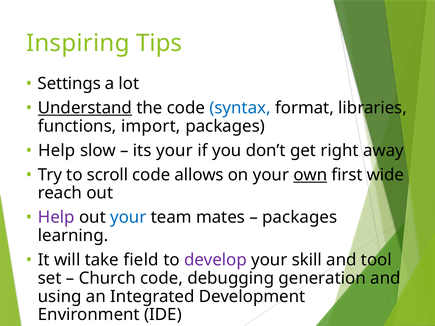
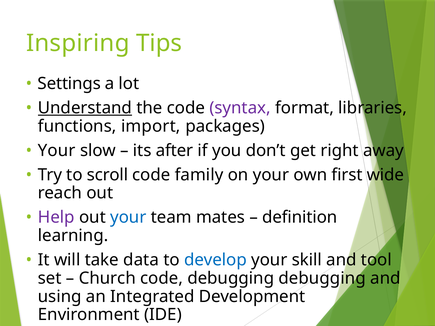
syntax colour: blue -> purple (240, 108)
Help: Help -> Your (57, 151)
its your: your -> after (175, 151)
allows: allows -> family (199, 175)
own underline: present -> none (310, 175)
packages: packages -> definition (300, 218)
field: field -> data (141, 260)
develop colour: purple -> blue (215, 260)
debugging generation: generation -> debugging (322, 278)
